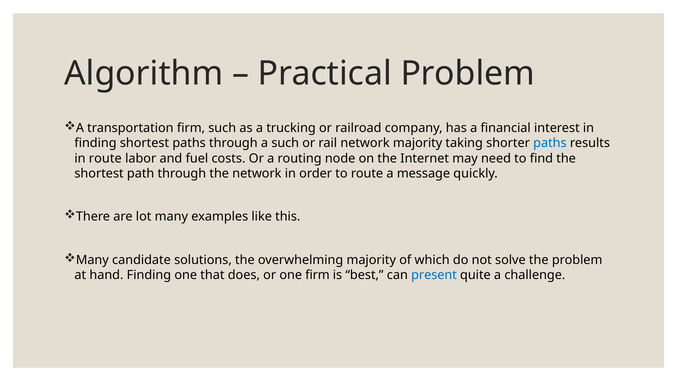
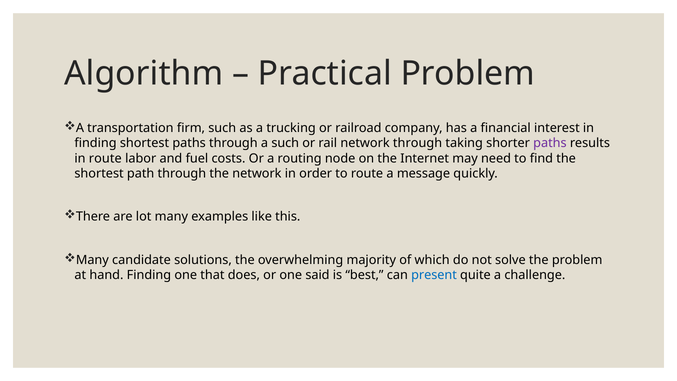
network majority: majority -> through (418, 143)
paths colour: blue -> purple (550, 143)
one firm: firm -> said (317, 275)
